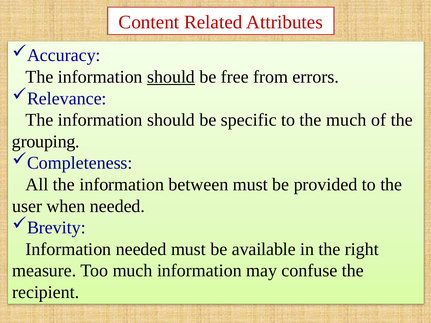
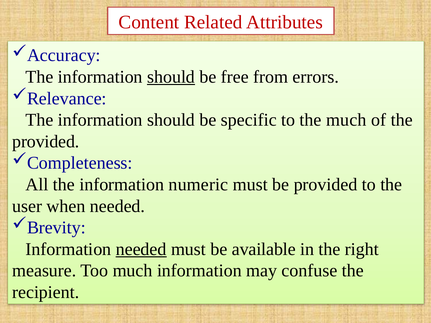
grouping: grouping -> provided (46, 142)
between: between -> numeric (198, 185)
needed underline: none -> present (141, 249)
